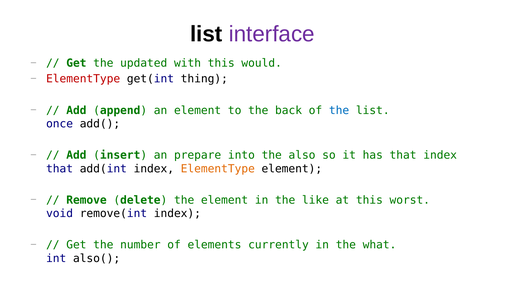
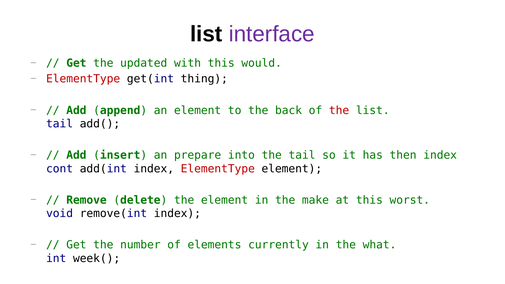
the colour: blue -> red (339, 110)
once: once -> tail (60, 124)
the also: also -> tail (302, 155)
has that: that -> then (403, 155)
that: that -> cont (60, 169)
ElementType colour: orange -> red (218, 169)
like: like -> make (315, 200)
also(: also( -> week( (97, 258)
